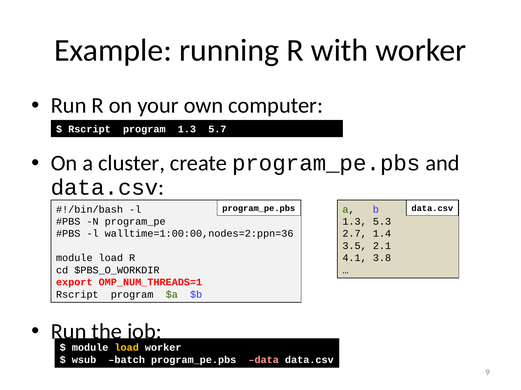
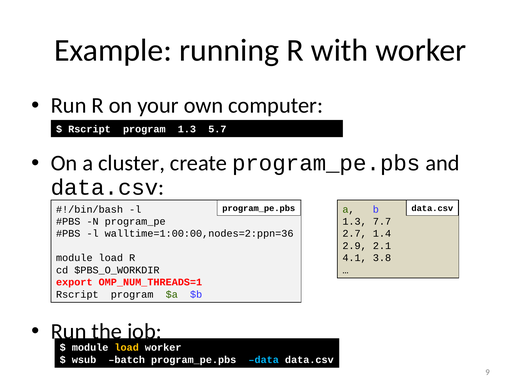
5.3: 5.3 -> 7.7 (382, 222)
3.5: 3.5 -> 2.9 (355, 246)
data colour: pink -> light blue (264, 360)
